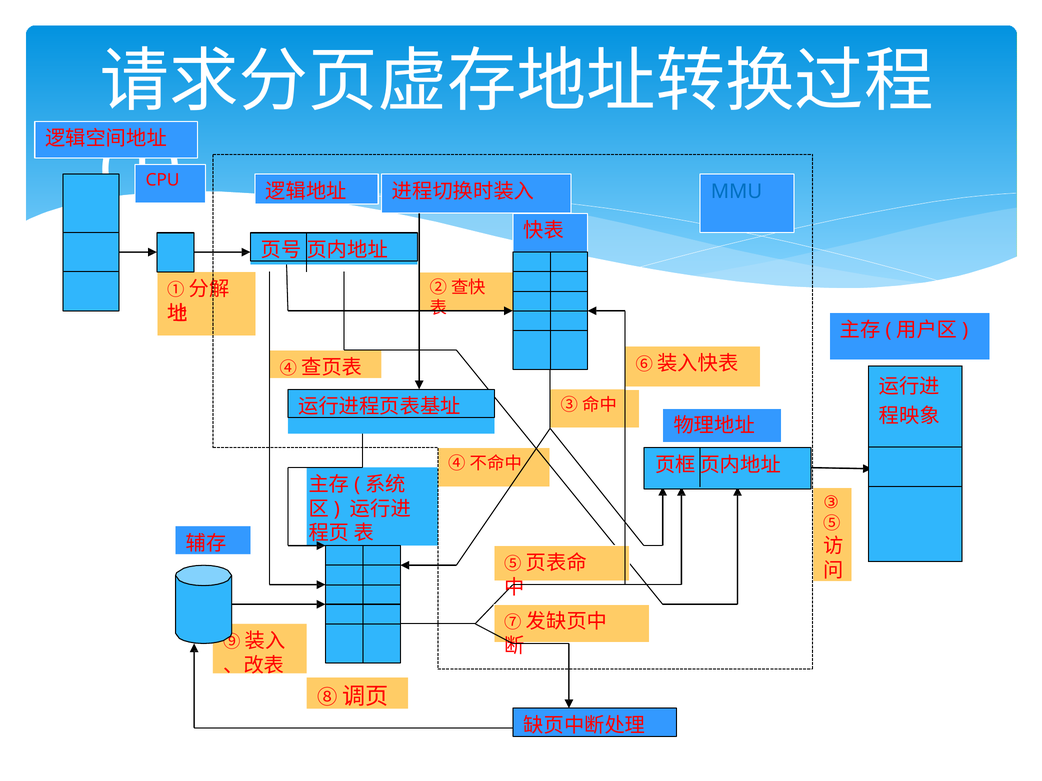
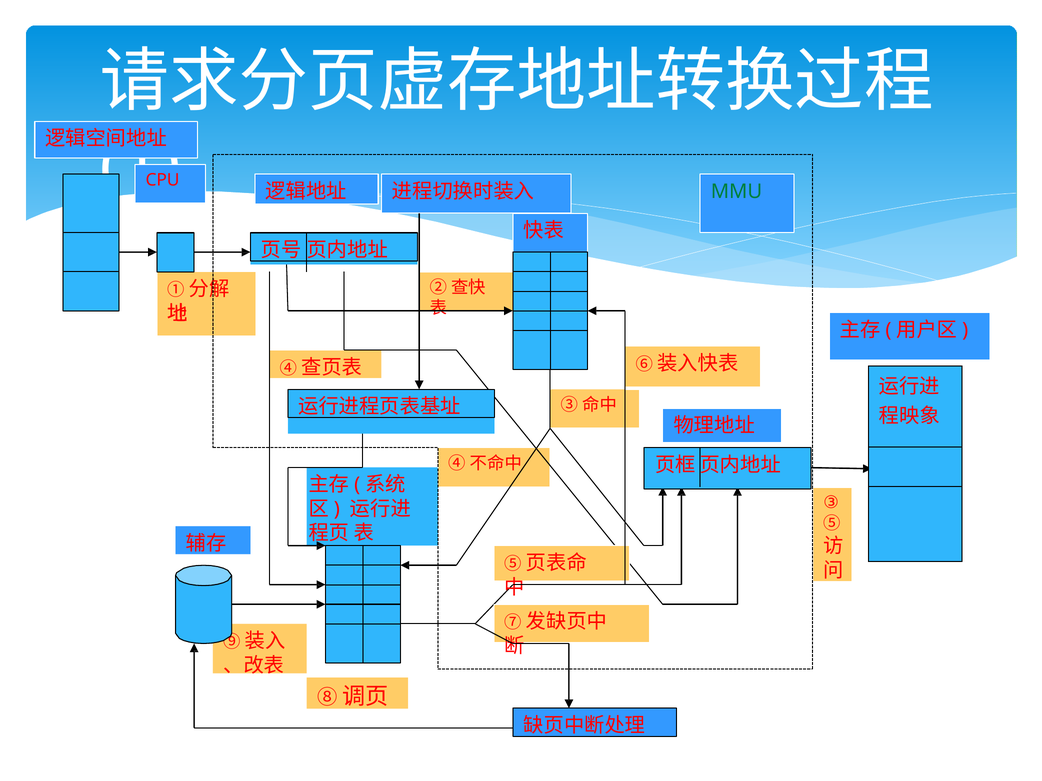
MMU colour: blue -> green (737, 191)
